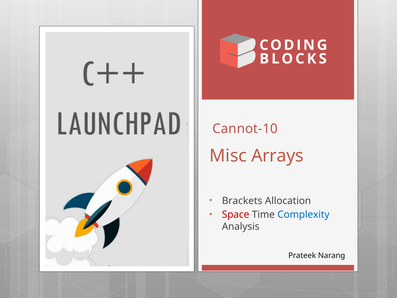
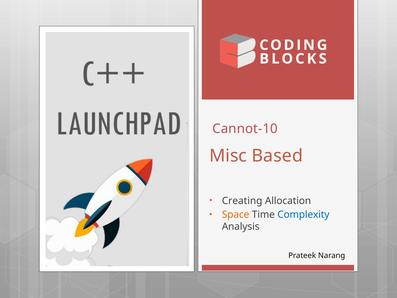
Arrays: Arrays -> Based (277, 156)
Brackets: Brackets -> Creating (242, 201)
Space colour: red -> orange (236, 214)
